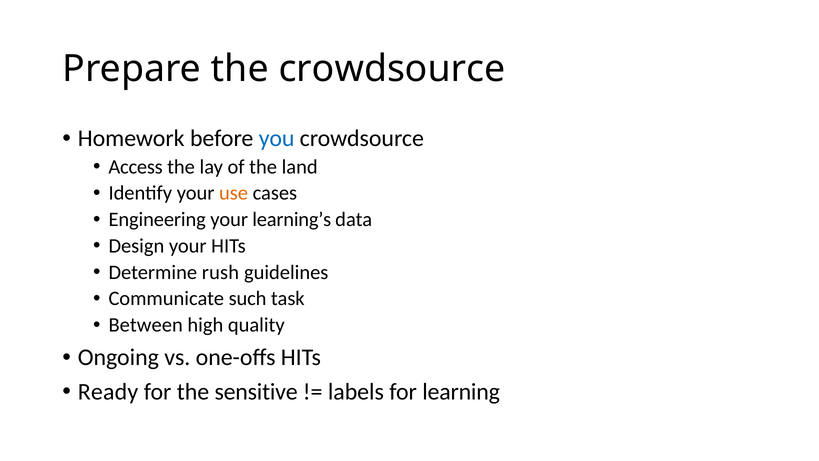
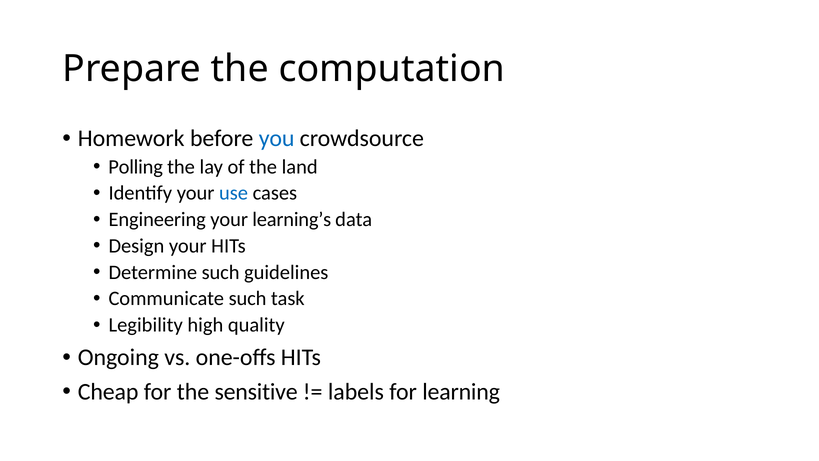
the crowdsource: crowdsource -> computation (392, 69)
Access: Access -> Polling (136, 167)
use colour: orange -> blue (234, 193)
Determine rush: rush -> such (221, 272)
Between: Between -> Legibility (146, 325)
Ready: Ready -> Cheap (108, 392)
